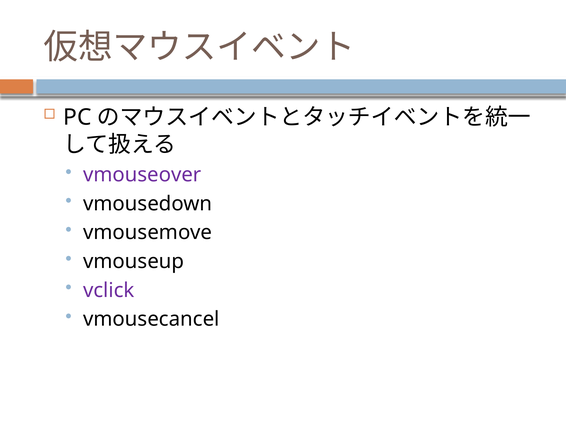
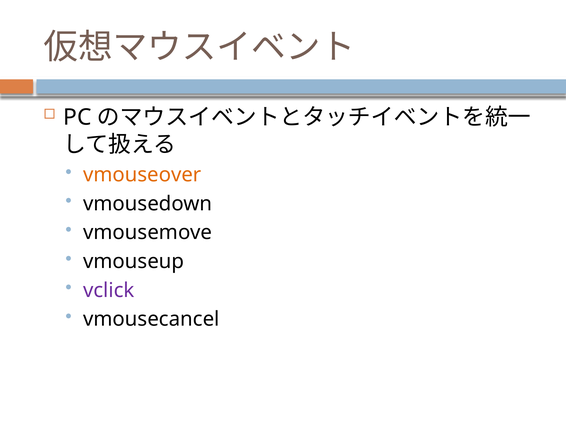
vmouseover colour: purple -> orange (142, 175)
